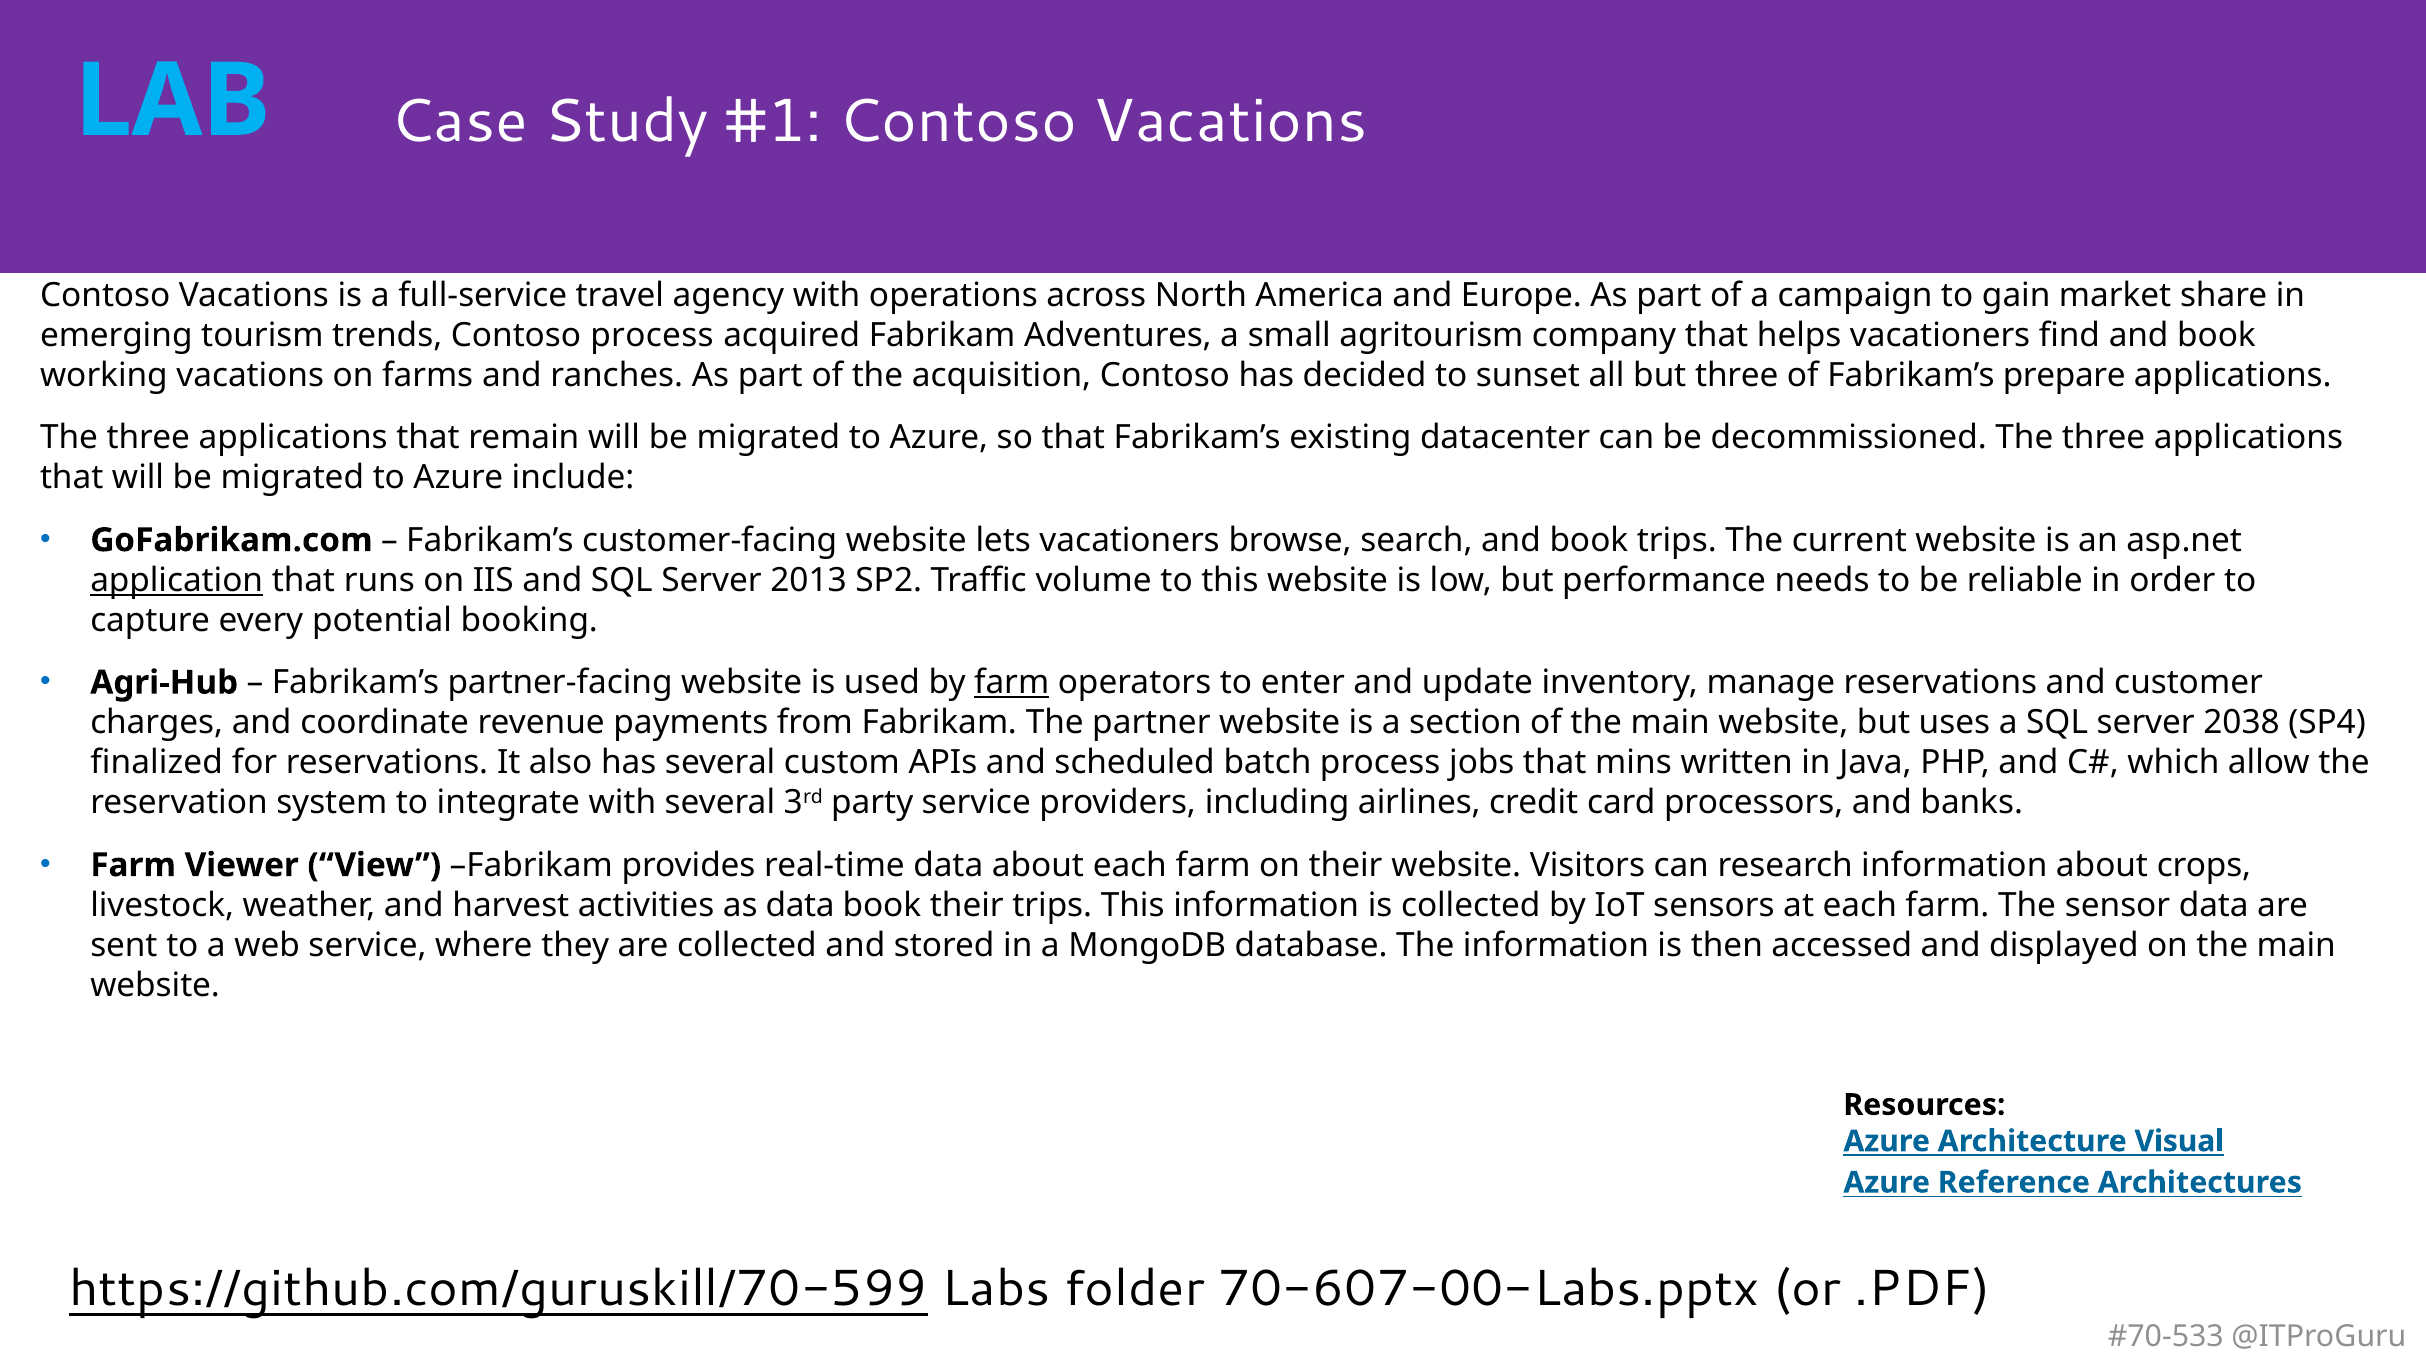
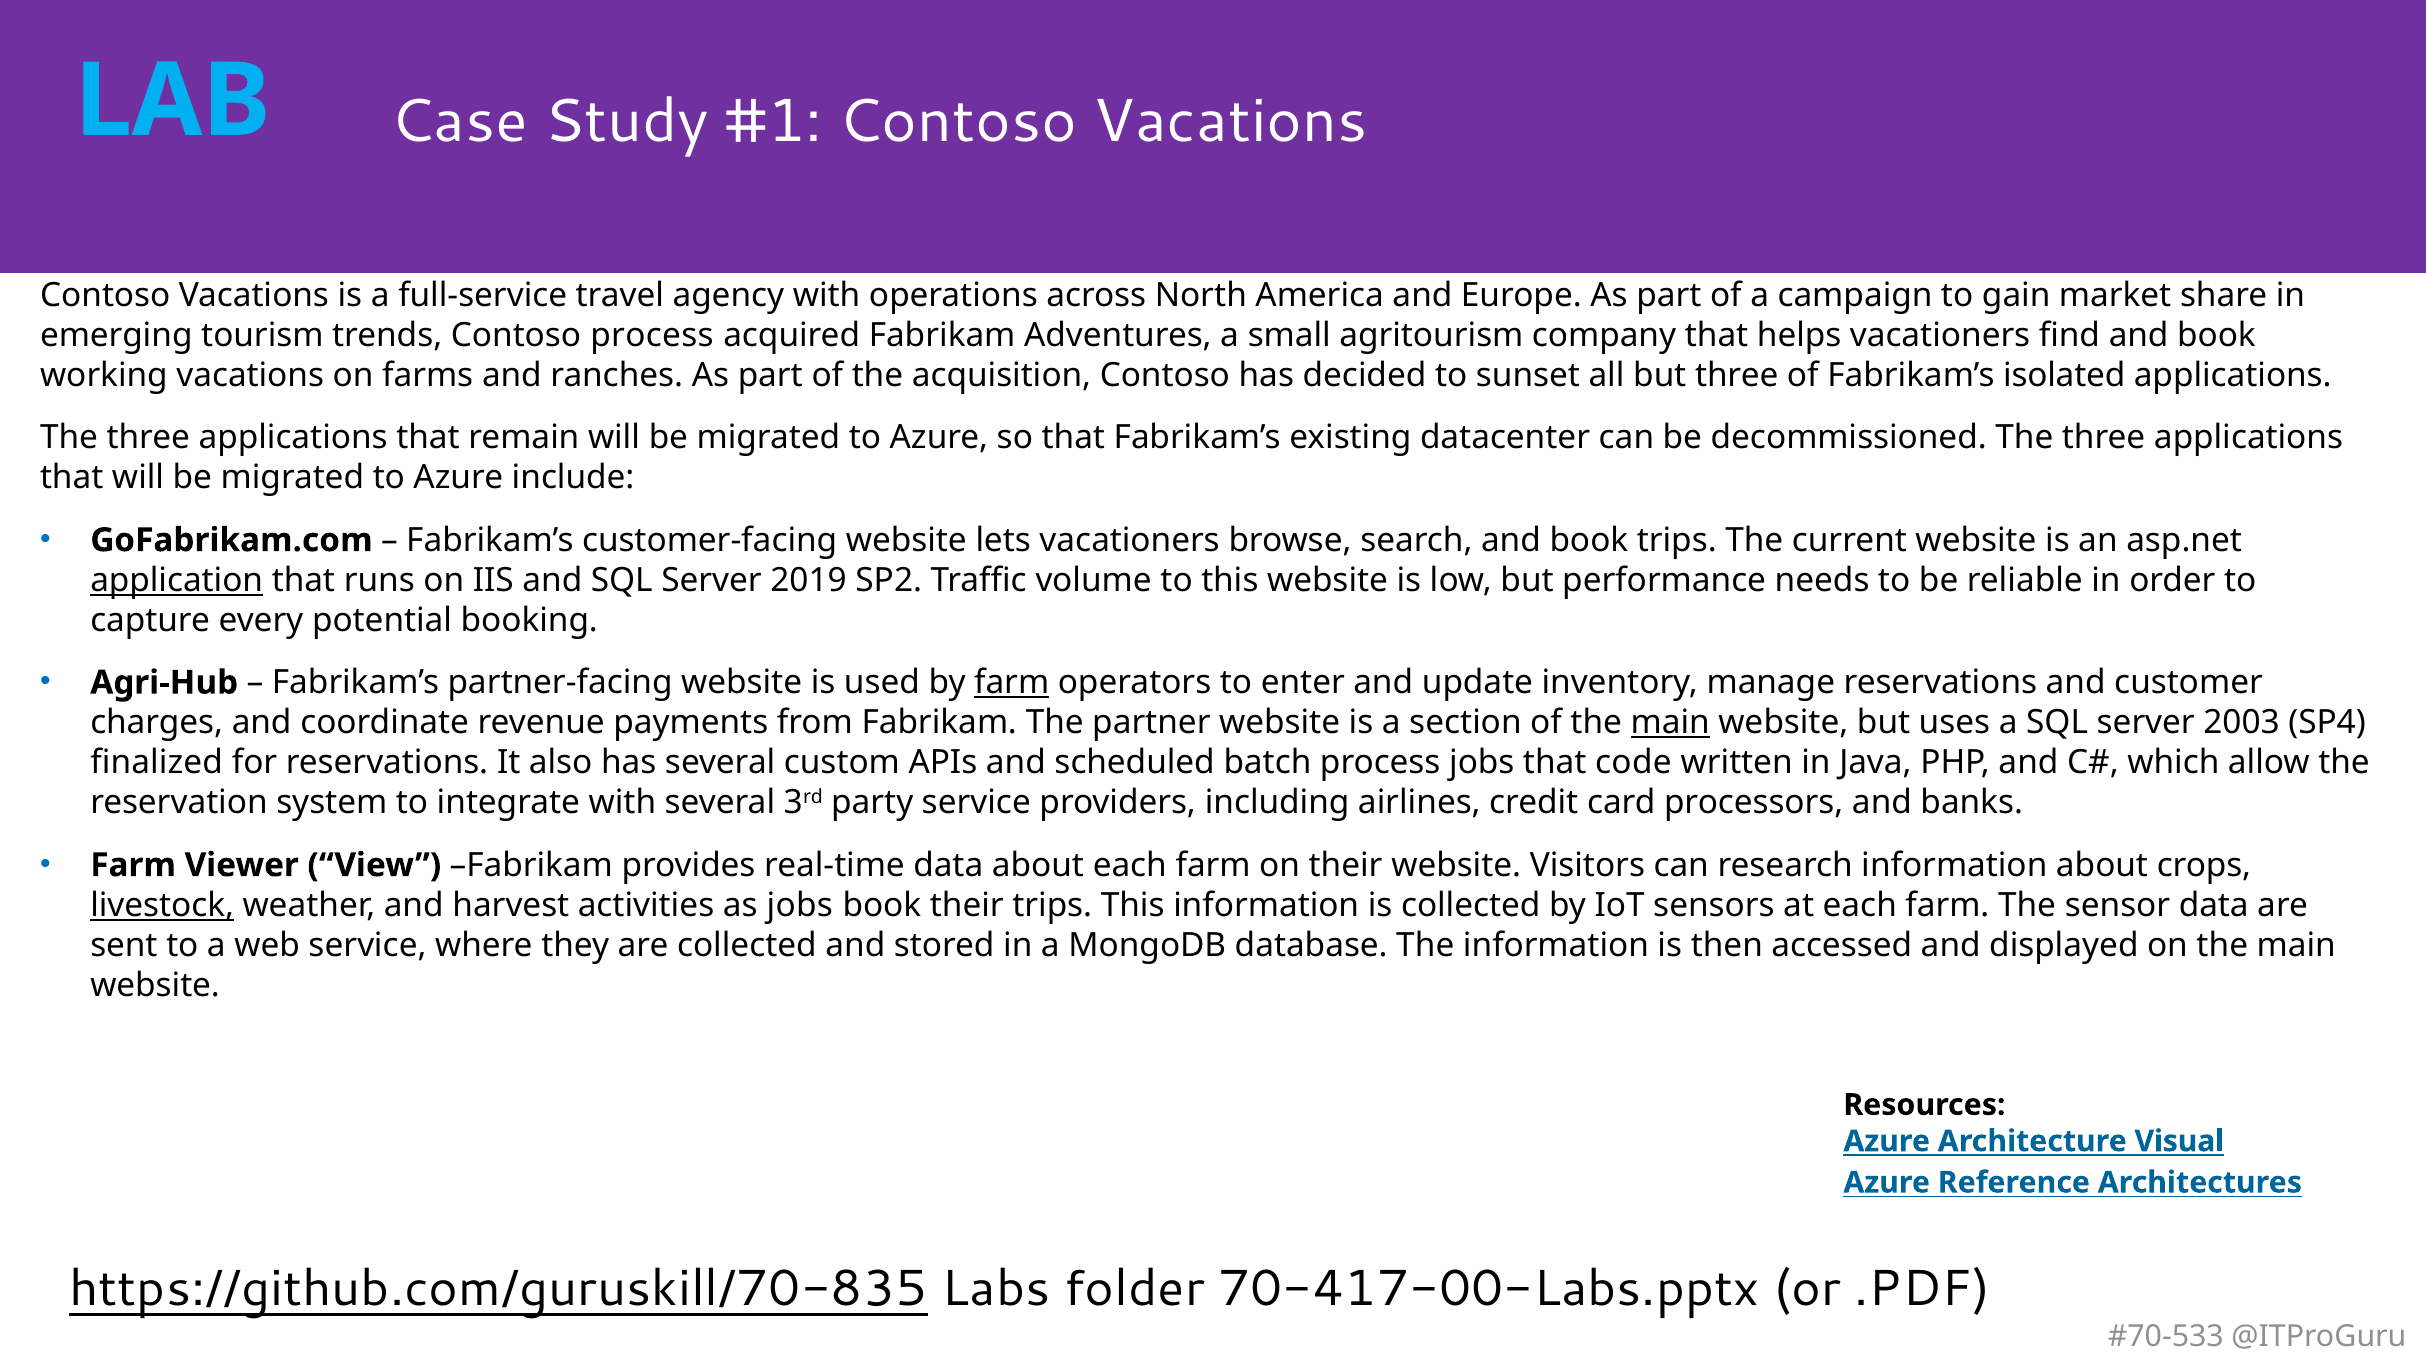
prepare: prepare -> isolated (2064, 375)
2013: 2013 -> 2019 (809, 580)
main underline: none -> present (1670, 723)
2038: 2038 -> 2003 (2242, 723)
mins: mins -> code (1633, 763)
livestock underline: none -> present (162, 905)
as data: data -> jobs (800, 905)
https://github.com/guruskill/70-599: https://github.com/guruskill/70-599 -> https://github.com/guruskill/70-835 (498, 1289)
70-607-00-Labs.pptx: 70-607-00-Labs.pptx -> 70-417-00-Labs.pptx (1489, 1289)
